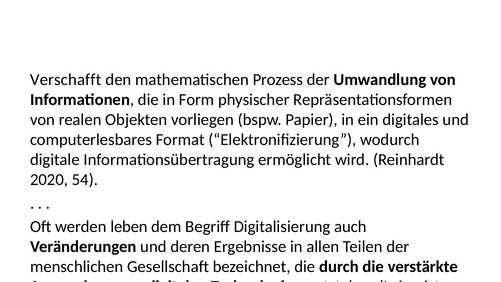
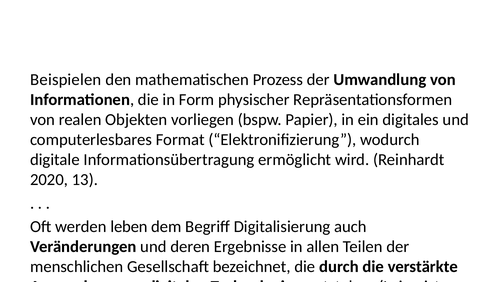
Verschafft: Verschafft -> Beispielen (66, 79)
54: 54 -> 13 (85, 180)
